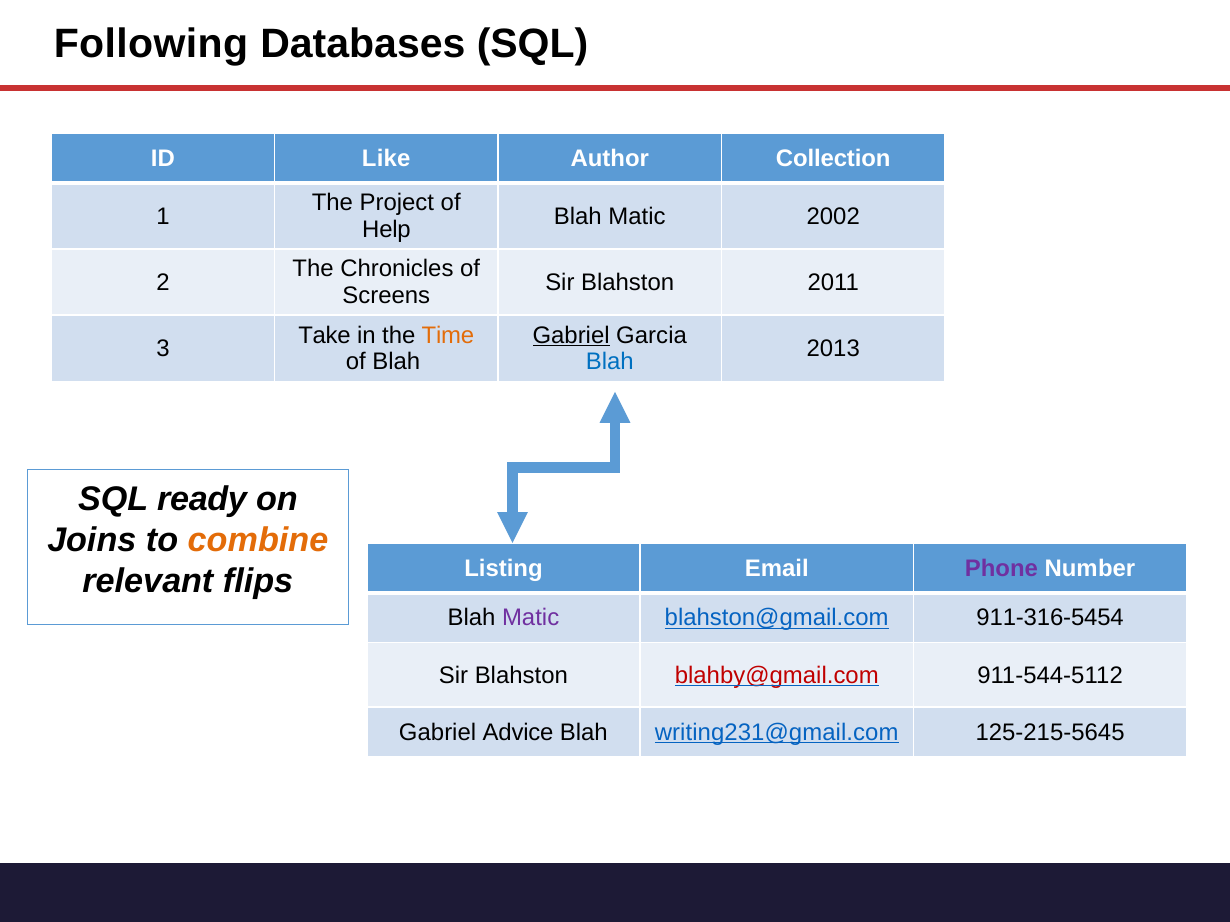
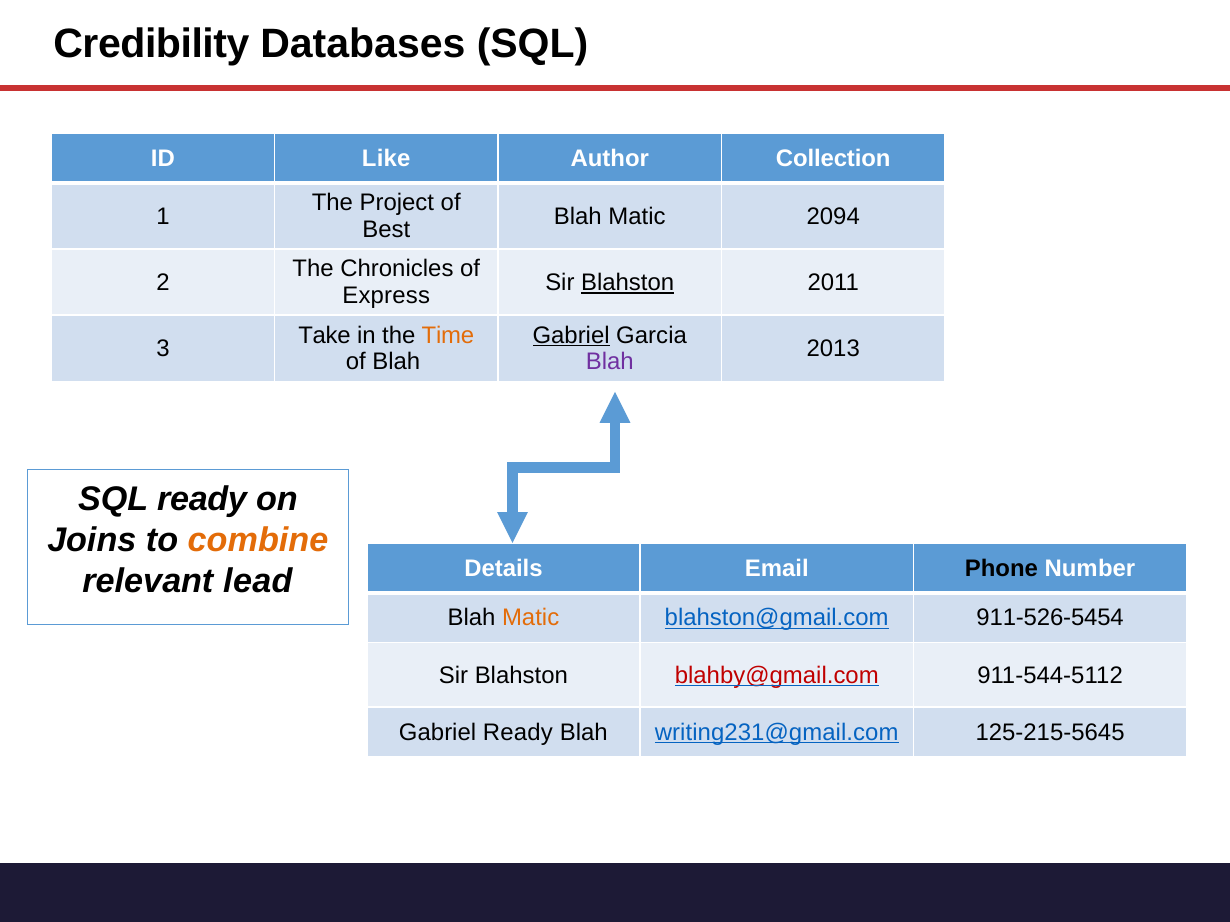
Following: Following -> Credibility (151, 44)
2002: 2002 -> 2094 (833, 217)
Help: Help -> Best (386, 230)
Blahston underline: none -> present (628, 283)
Screens: Screens -> Express (386, 296)
Blah colour: blue -> purple (610, 362)
Listing: Listing -> Details (503, 569)
Phone colour: purple -> black (1001, 569)
flips: flips -> lead (258, 581)
Matic colour: purple -> orange (531, 618)
911-316-5454: 911-316-5454 -> 911-526-5454 (1050, 618)
Gabriel Advice: Advice -> Ready (518, 733)
